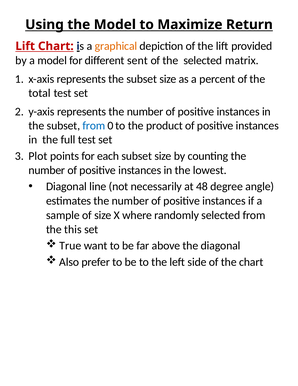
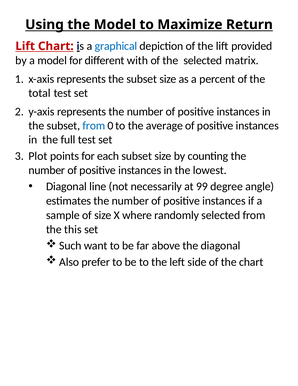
graphical colour: orange -> blue (116, 46)
sent: sent -> with (137, 60)
product: product -> average (164, 126)
48: 48 -> 99 (202, 186)
True: True -> Such (70, 246)
